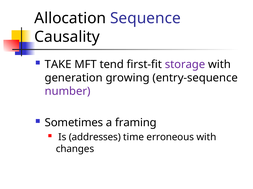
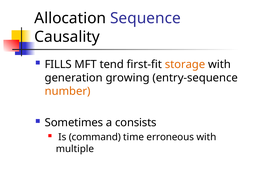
TAKE: TAKE -> FILLS (58, 65)
storage colour: purple -> orange (185, 65)
number colour: purple -> orange (68, 92)
framing: framing -> consists (136, 123)
addresses: addresses -> command (95, 138)
changes: changes -> multiple (75, 149)
